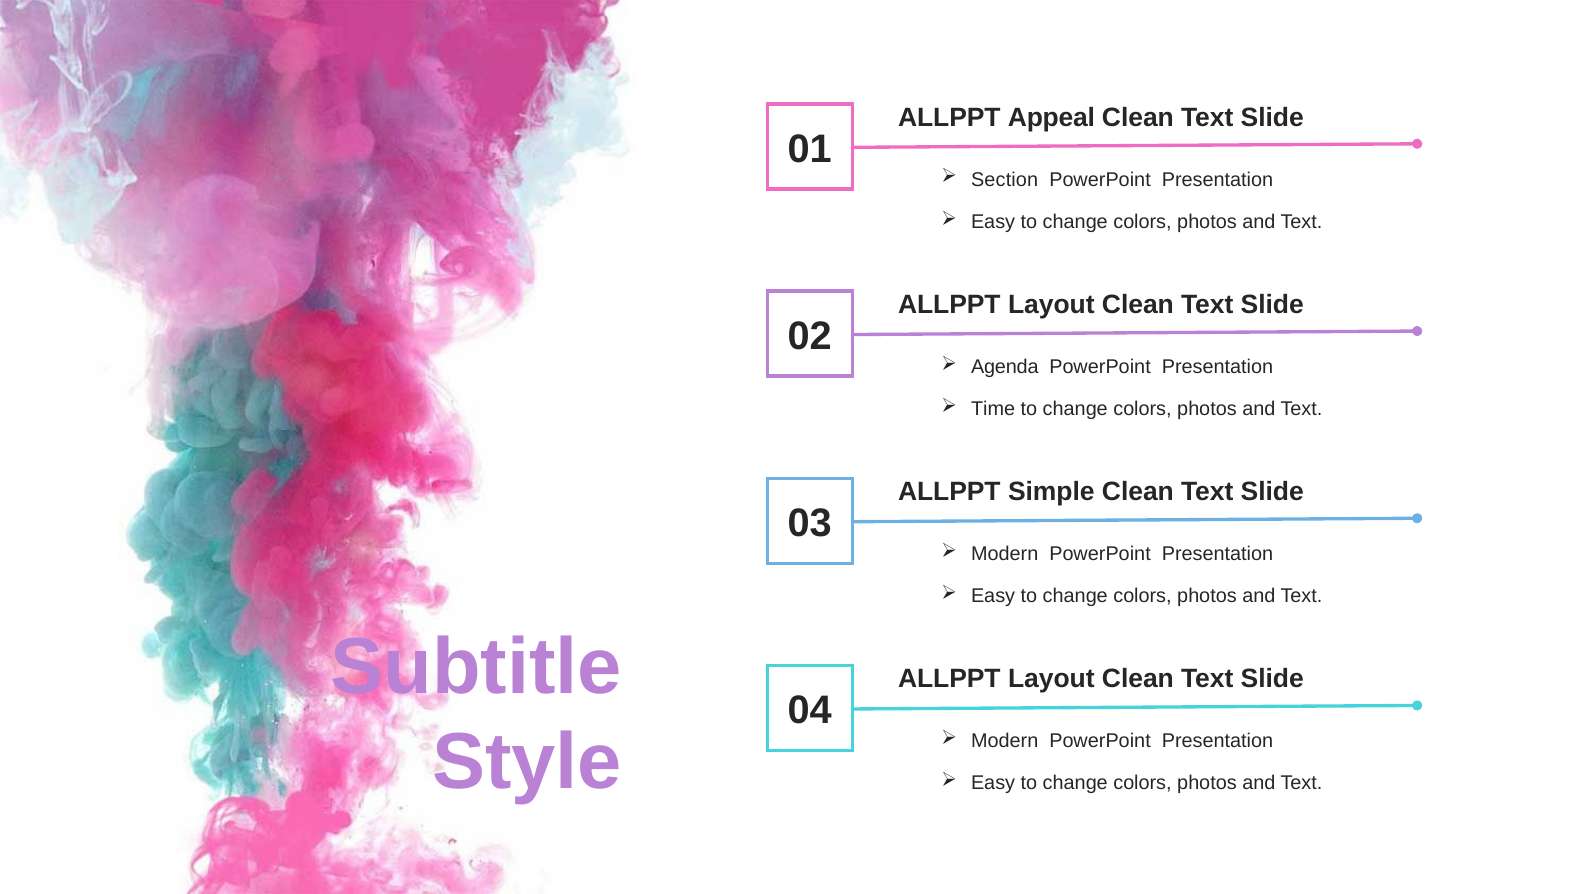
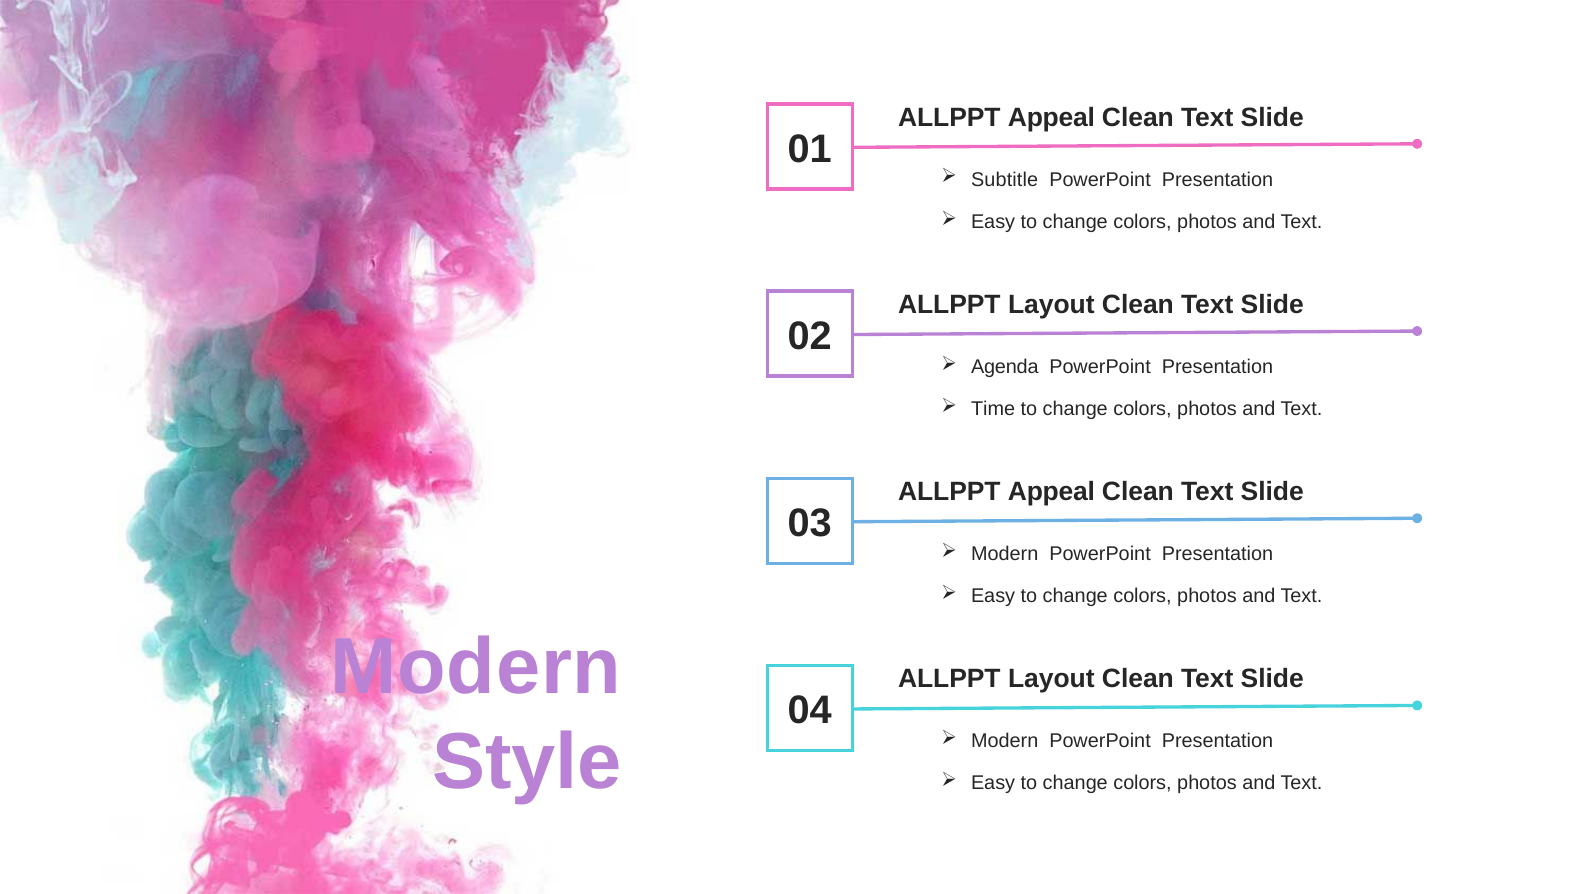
Section: Section -> Subtitle (1005, 180)
Simple: Simple -> Appeal (1051, 492)
Subtitle: Subtitle -> Modern (476, 667)
